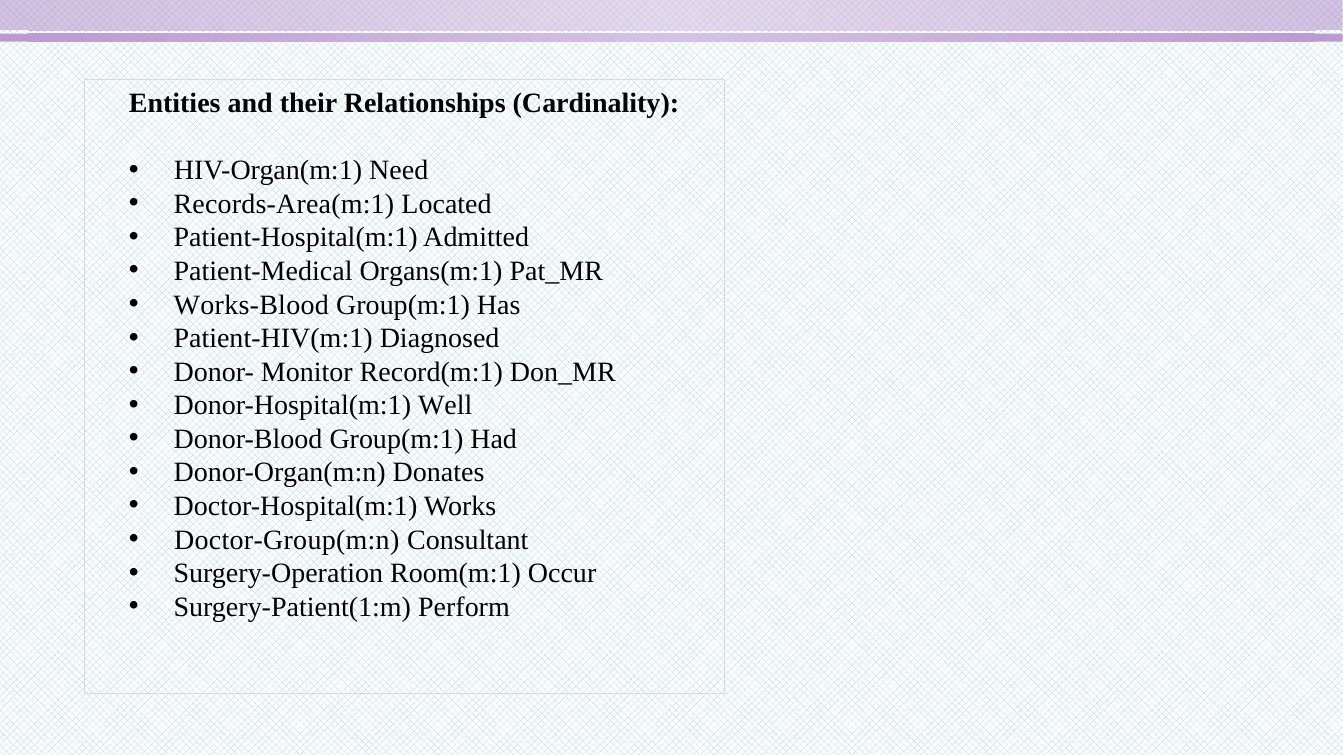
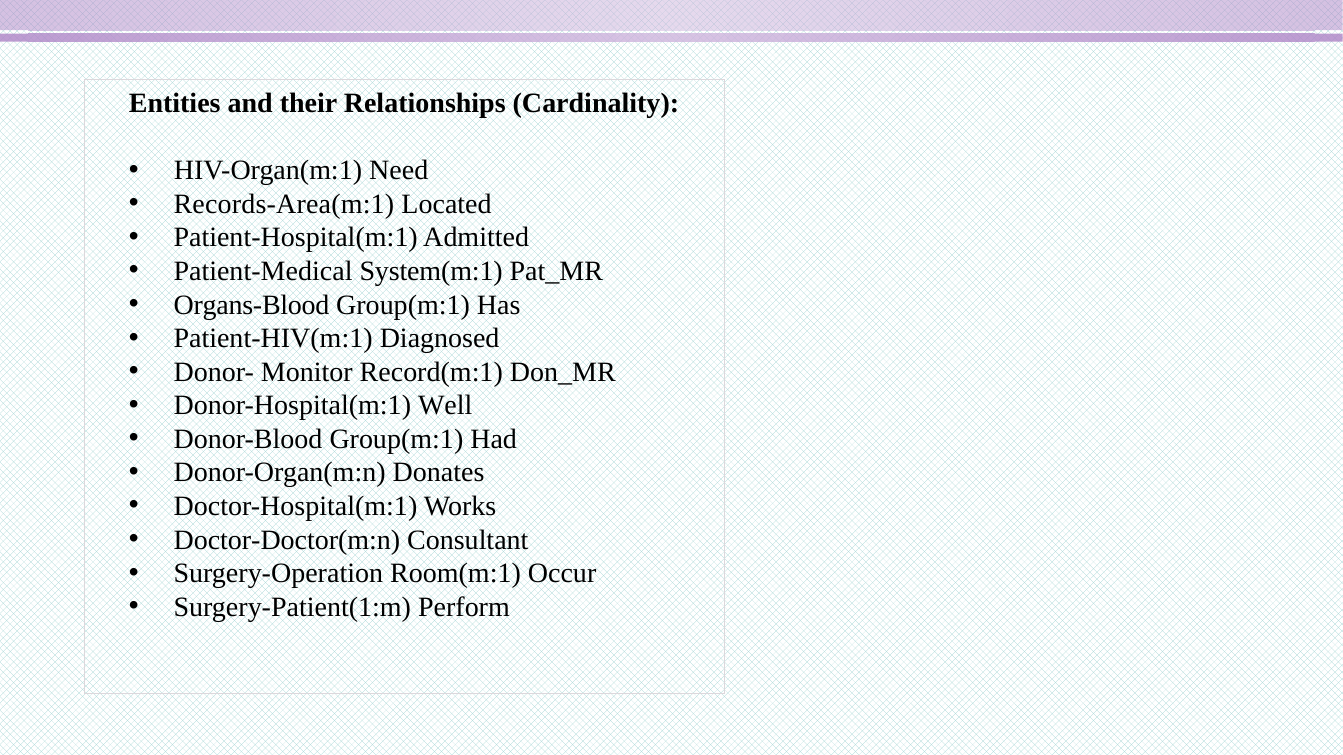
Organs(m:1: Organs(m:1 -> System(m:1 (431, 271)
Works-Blood: Works-Blood -> Organs-Blood (252, 305)
Doctor-Group(m:n: Doctor-Group(m:n -> Doctor-Doctor(m:n (287, 540)
